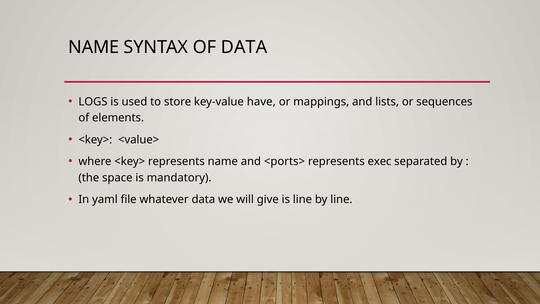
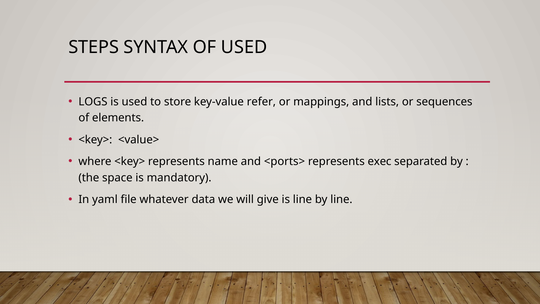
NAME: NAME -> STEPS (94, 47)
OF DATA: DATA -> USED (244, 47)
have: have -> refer (261, 102)
